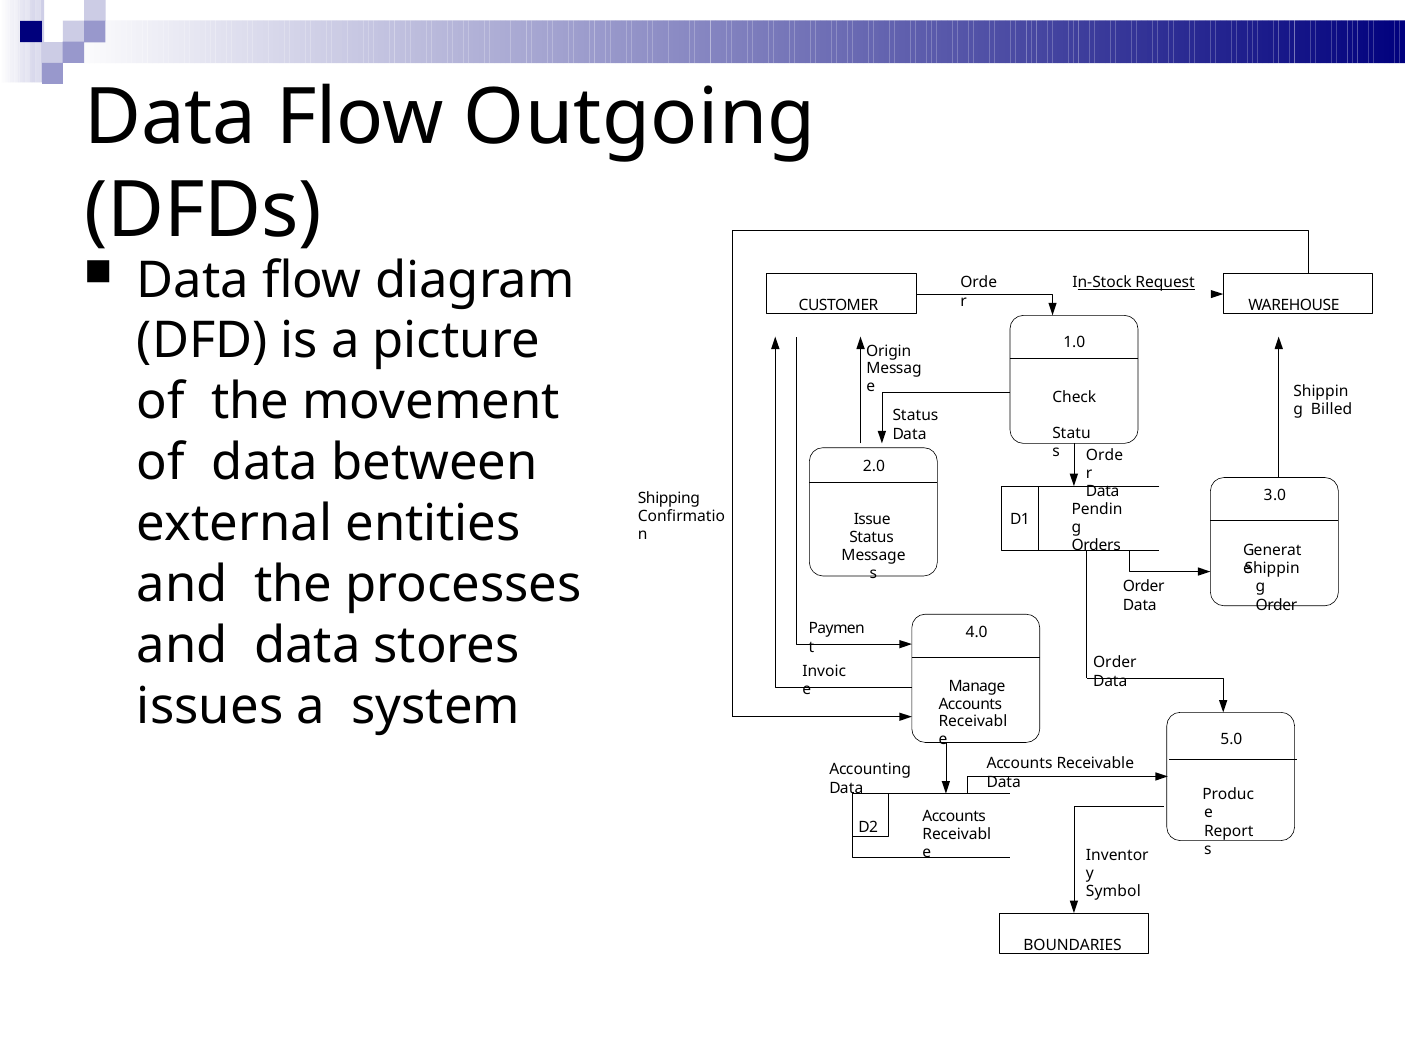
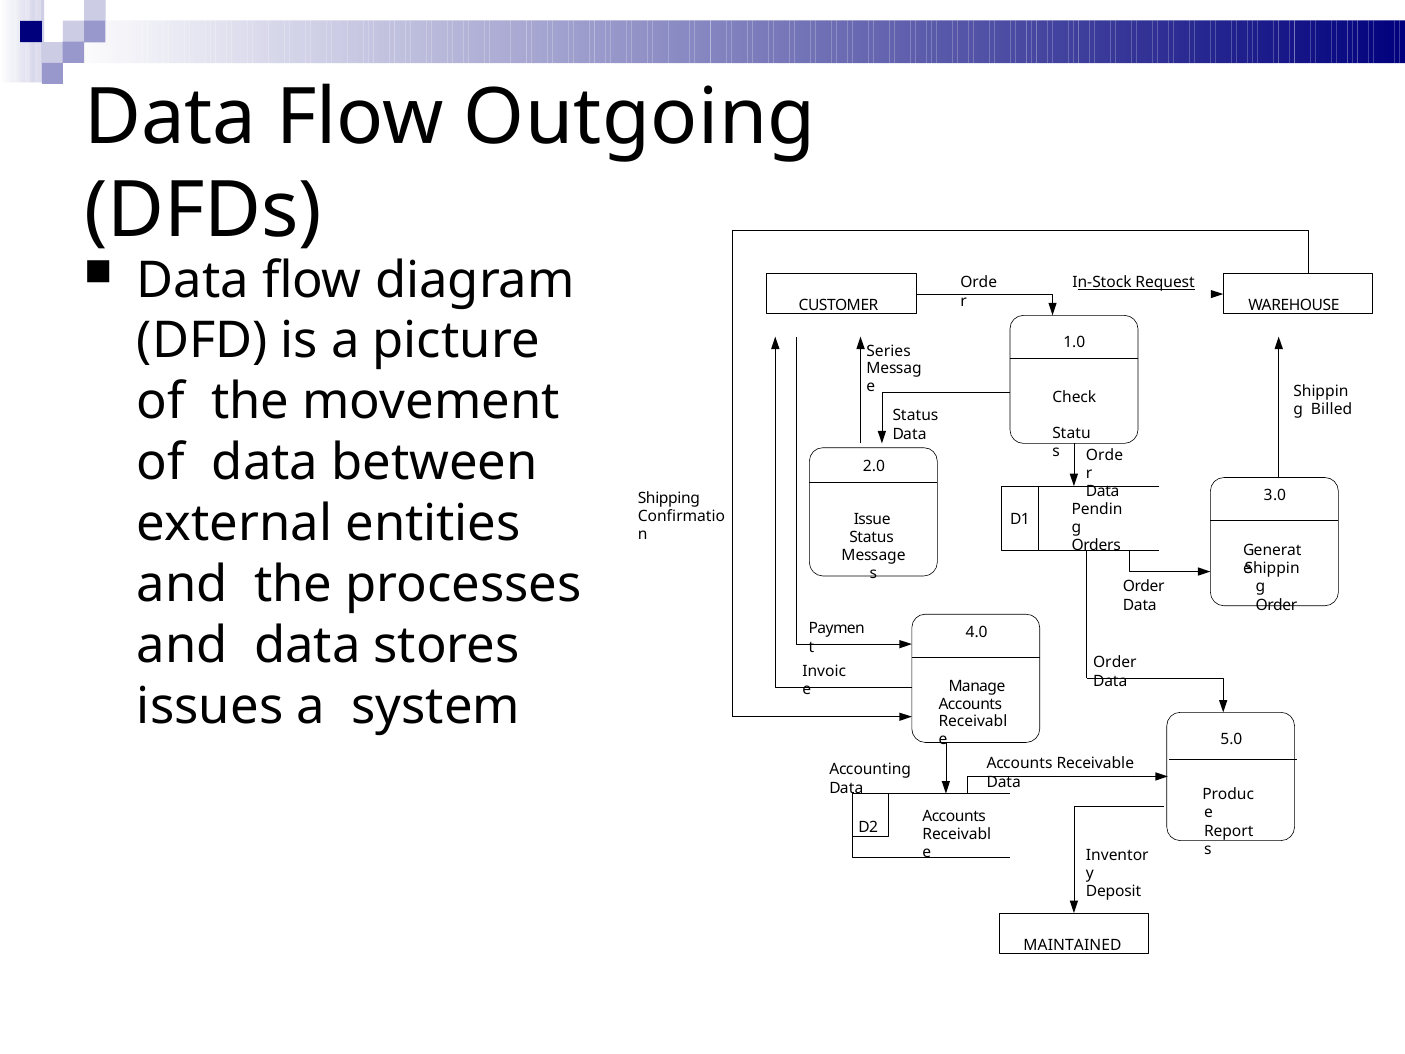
Origin: Origin -> Series (889, 351)
Symbol: Symbol -> Deposit (1114, 891)
BOUNDARIES: BOUNDARIES -> MAINTAINED (1072, 945)
